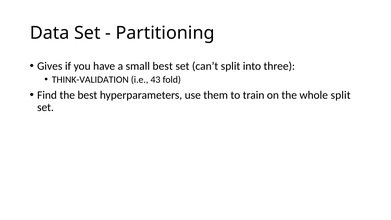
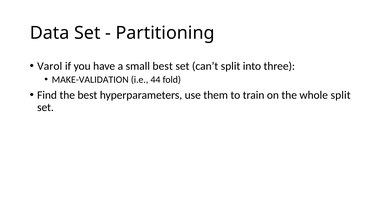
Gives: Gives -> Varol (50, 66)
THINK-VALIDATION: THINK-VALIDATION -> MAKE-VALIDATION (90, 80)
43: 43 -> 44 (155, 80)
